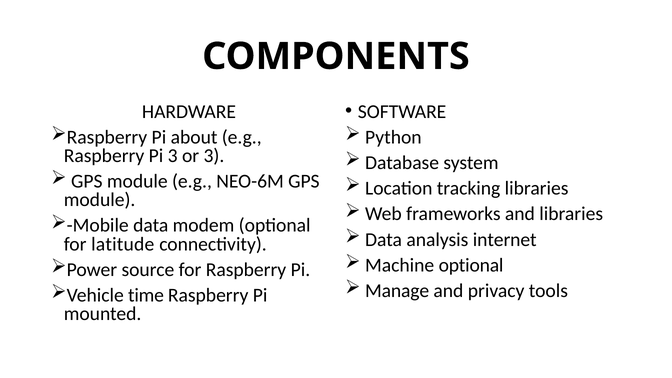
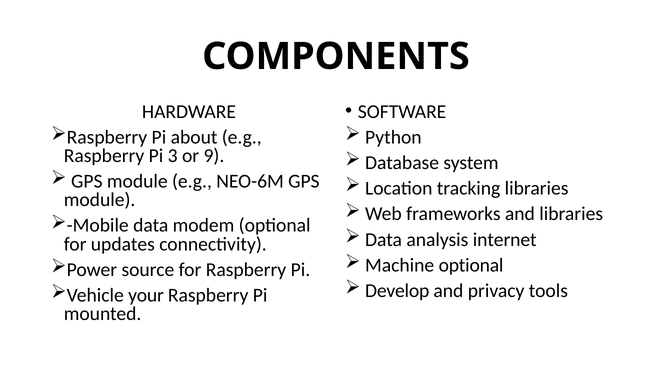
or 3: 3 -> 9 (214, 156)
latitude: latitude -> updates (123, 244)
Manage: Manage -> Develop (397, 291)
time: time -> your (146, 295)
